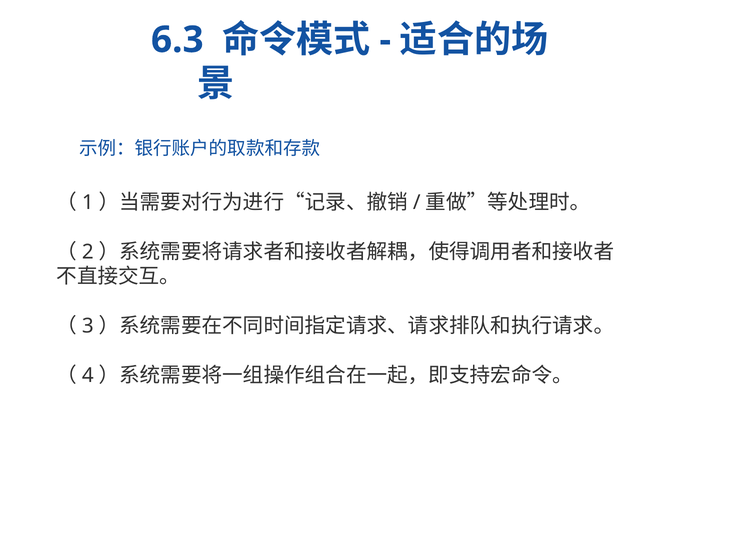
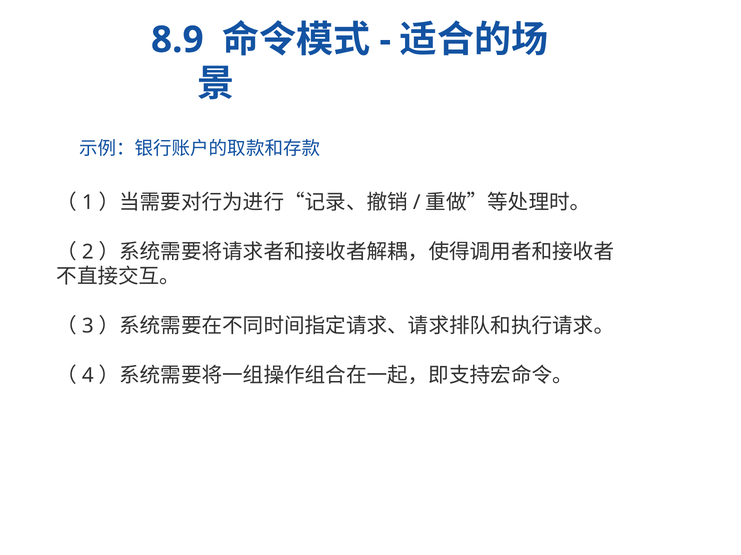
6.3: 6.3 -> 8.9 (177, 40)
